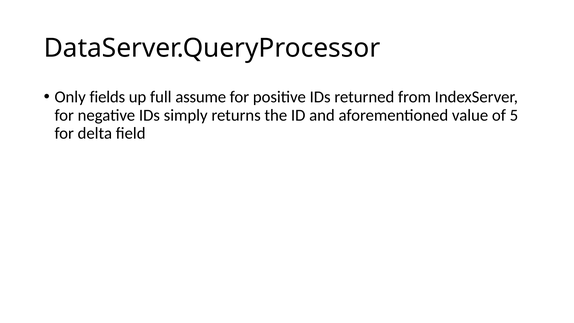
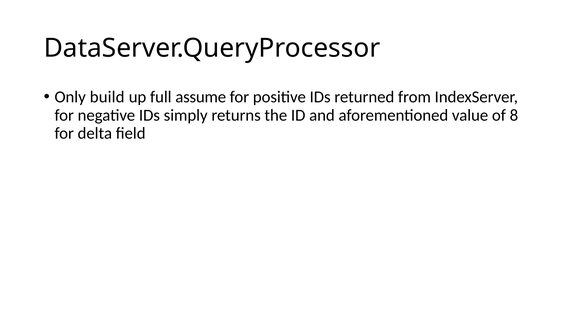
fields: fields -> build (107, 97)
5: 5 -> 8 (514, 115)
